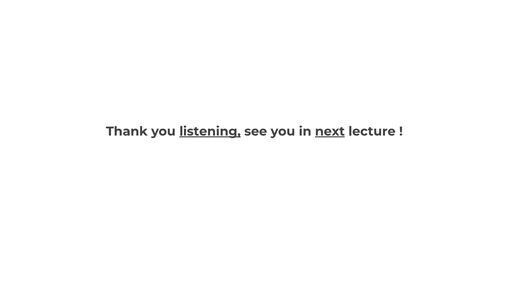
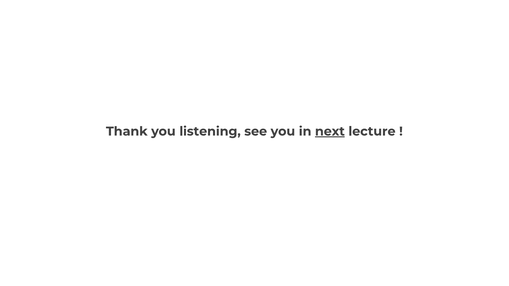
listening underline: present -> none (210, 132)
